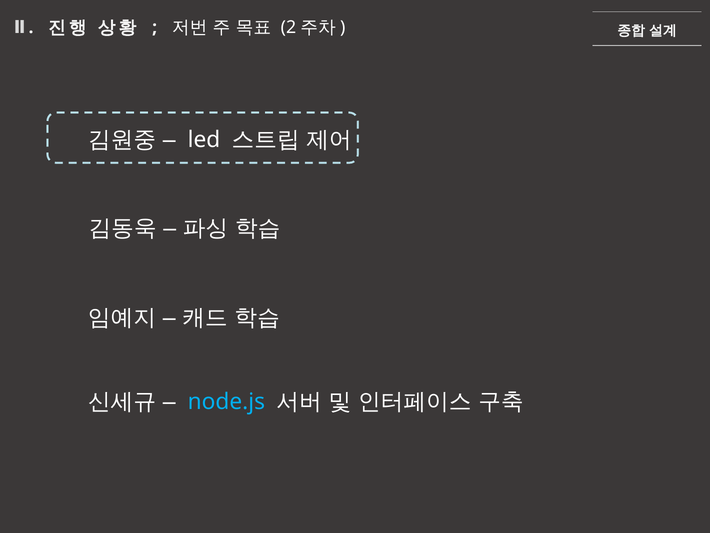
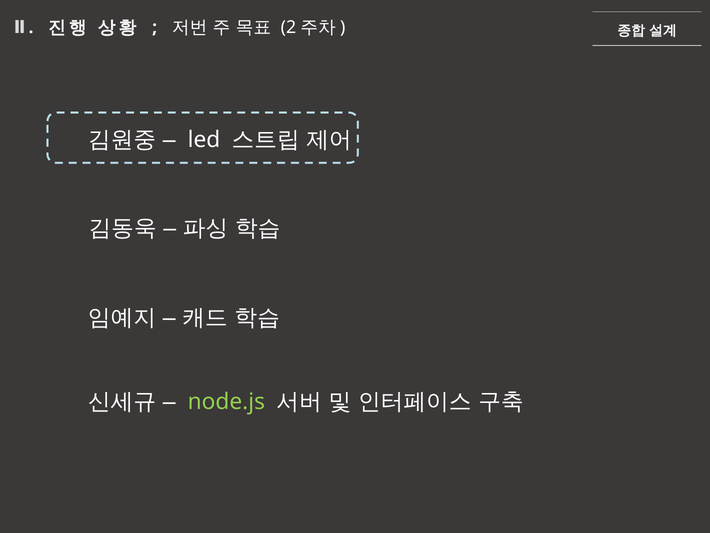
node.js colour: light blue -> light green (226, 401)
